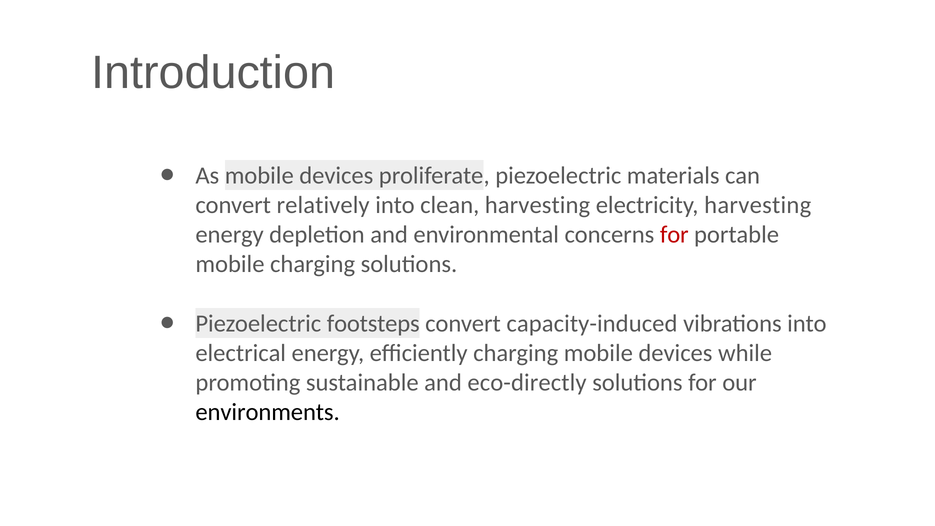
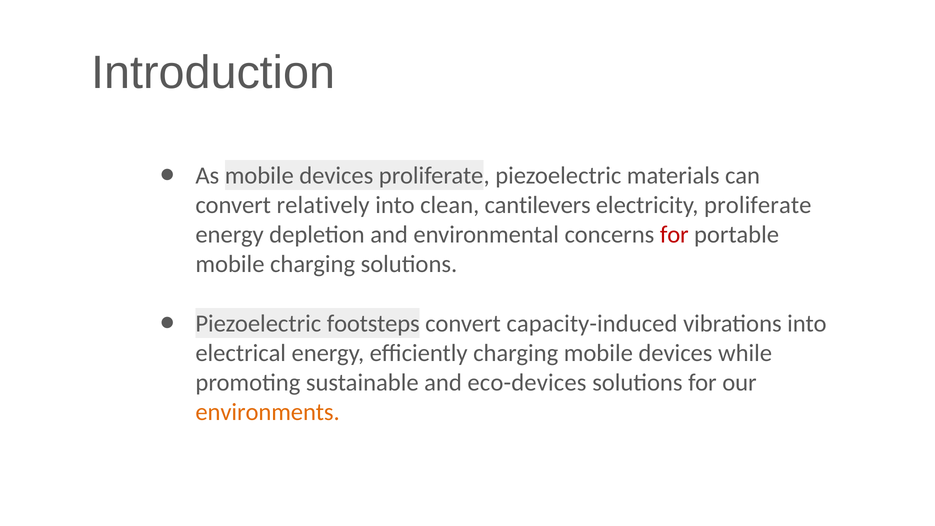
clean harvesting: harvesting -> cantilevers (538, 205)
electricity harvesting: harvesting -> proliferate (758, 205)
eco-directly: eco-directly -> eco-devices (527, 383)
environments colour: black -> orange (268, 412)
